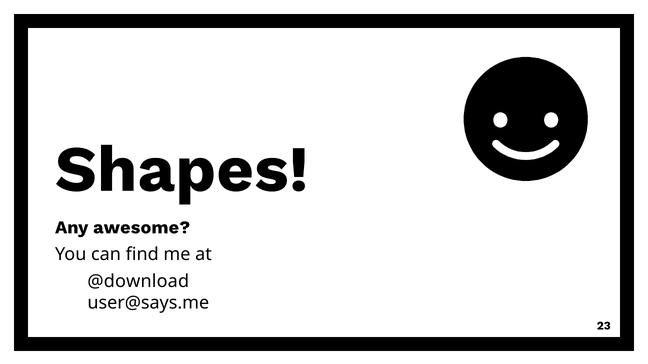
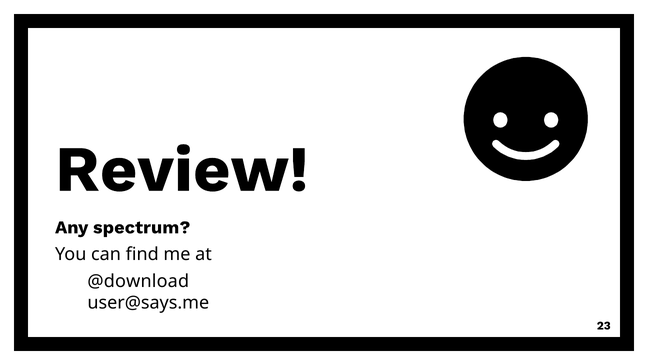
Shapes: Shapes -> Review (182, 170)
awesome: awesome -> spectrum (142, 228)
